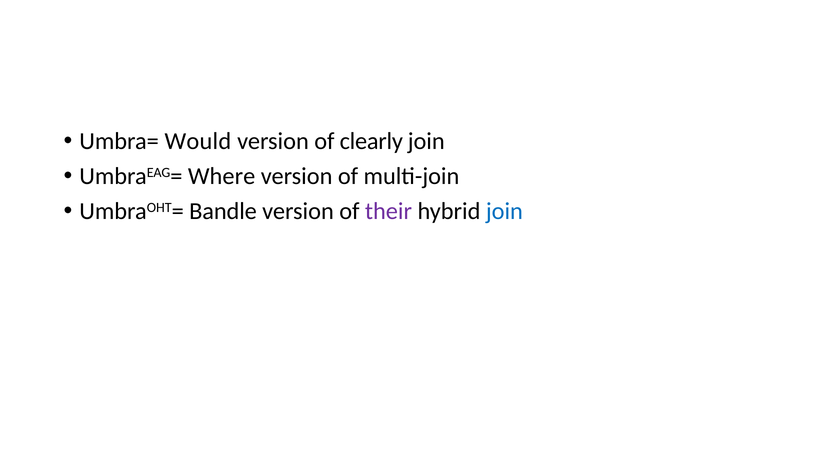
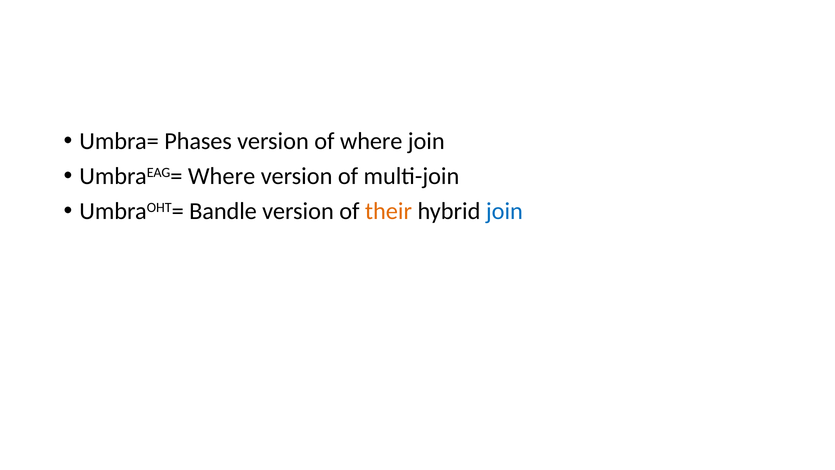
Would: Would -> Phases (198, 141)
of clearly: clearly -> where (371, 141)
their colour: purple -> orange (388, 211)
